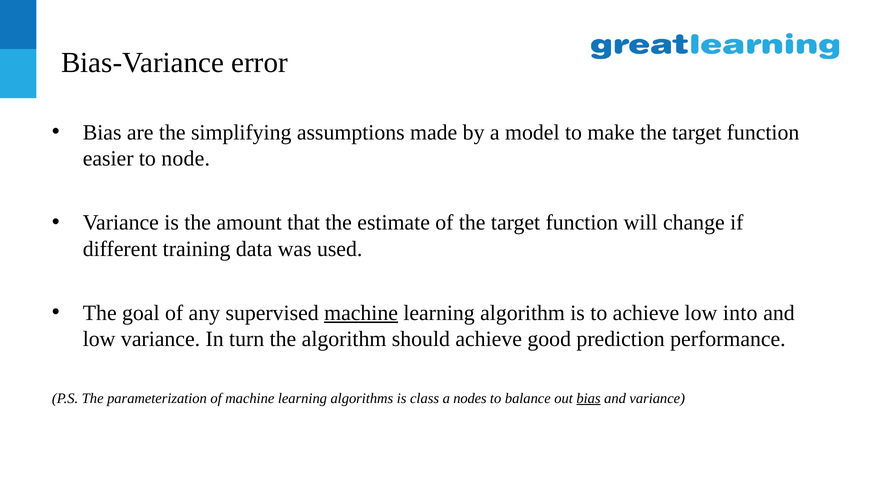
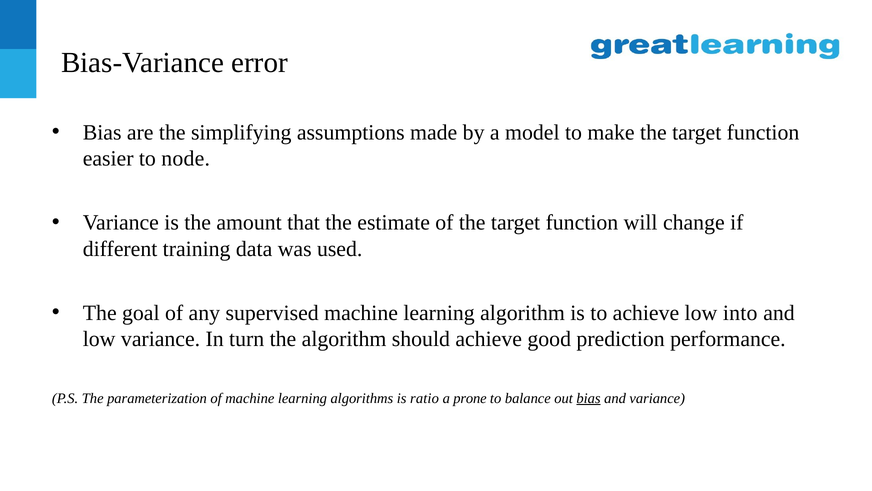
machine underline: present -> none (361, 313)
class: class -> ratio (424, 398)
nodes: nodes -> prone (470, 398)
